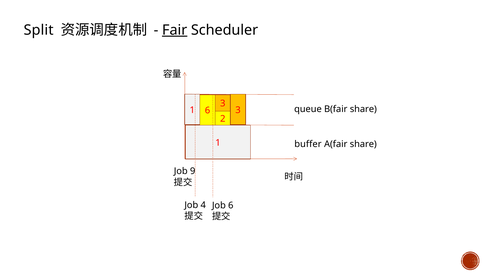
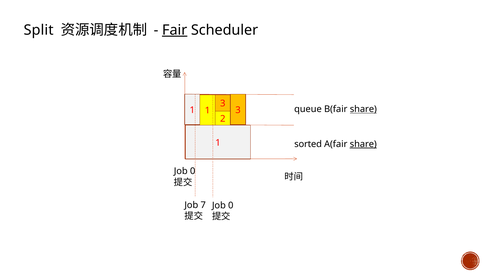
share underline: none -> present (363, 109)
6: 6 -> 1 (208, 111)
buffer: buffer -> sorted (308, 144)
share underline: none -> present (363, 144)
9: 9 -> 0 (193, 171)
4: 4 -> 7 (203, 205)
6: 6 -> 0 (231, 206)
